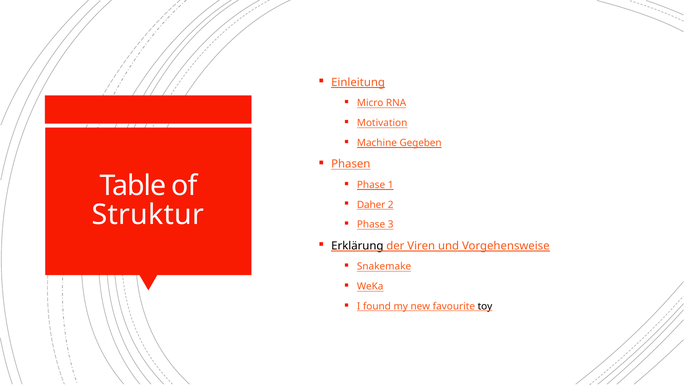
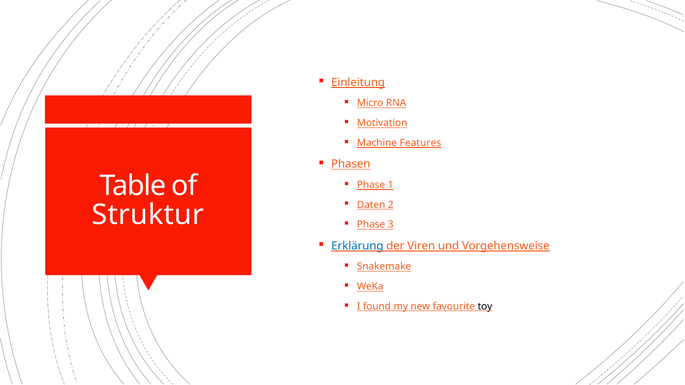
Gegeben: Gegeben -> Features (420, 143)
Daher: Daher -> Daten (371, 205)
Erklärung colour: black -> blue (357, 246)
